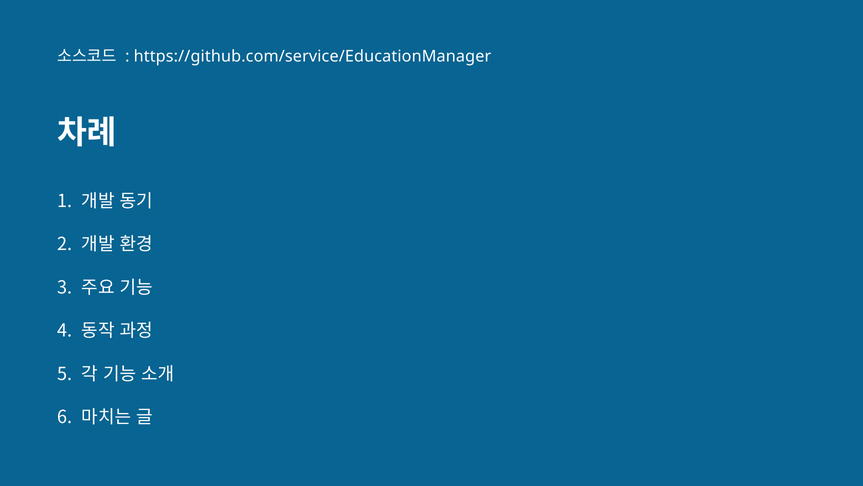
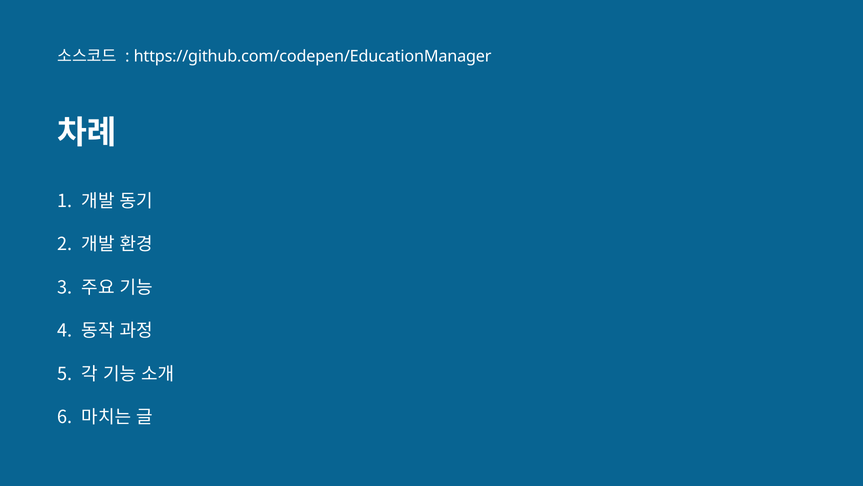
https://github.com/service/EducationManager: https://github.com/service/EducationManager -> https://github.com/codepen/EducationManager (313, 56)
